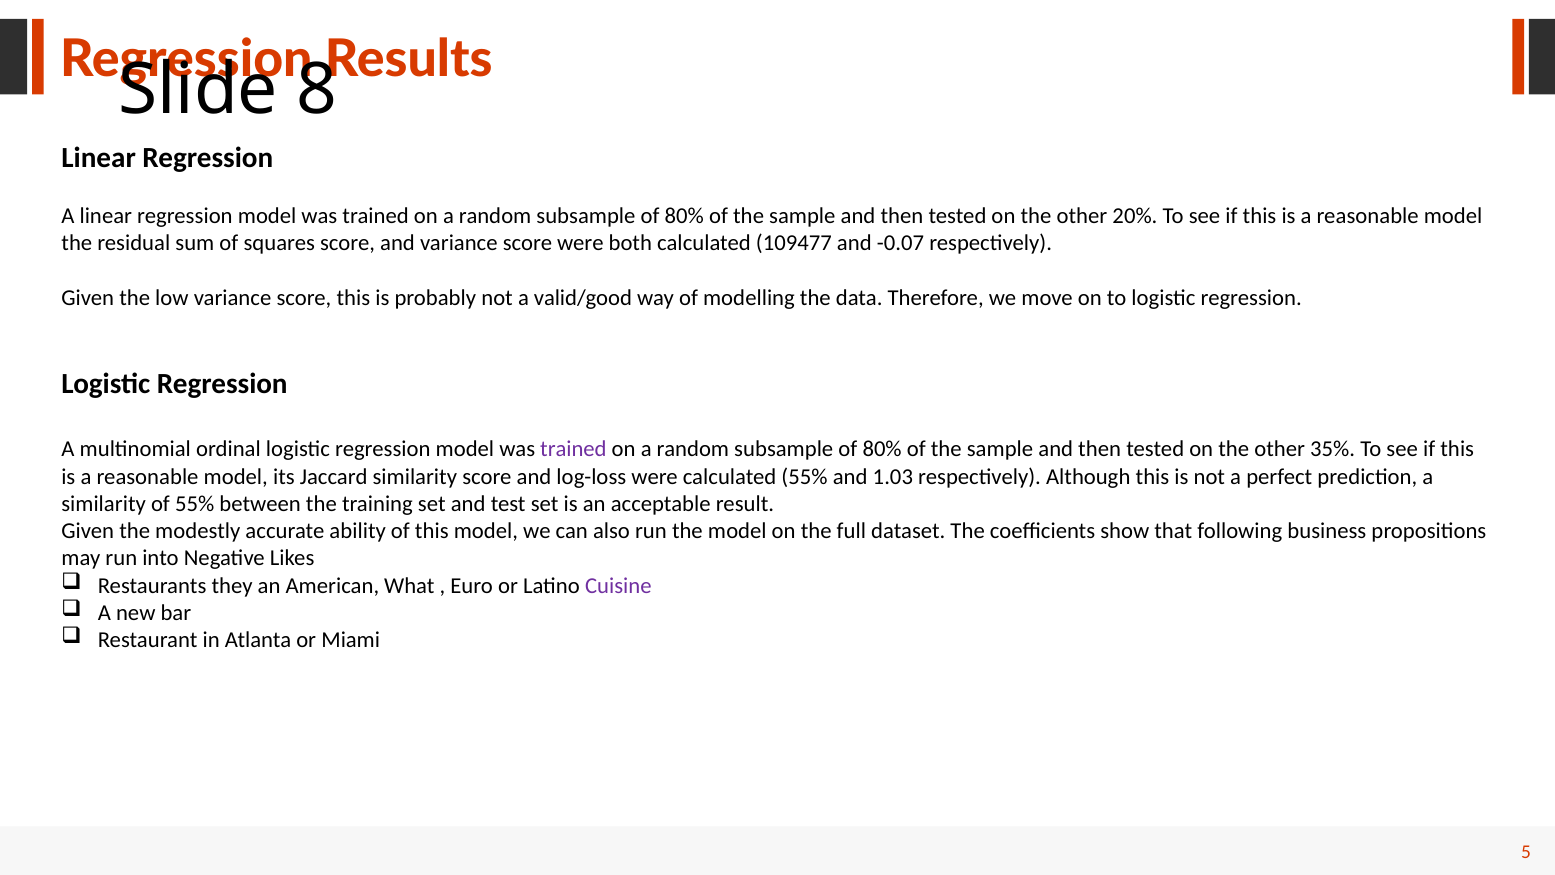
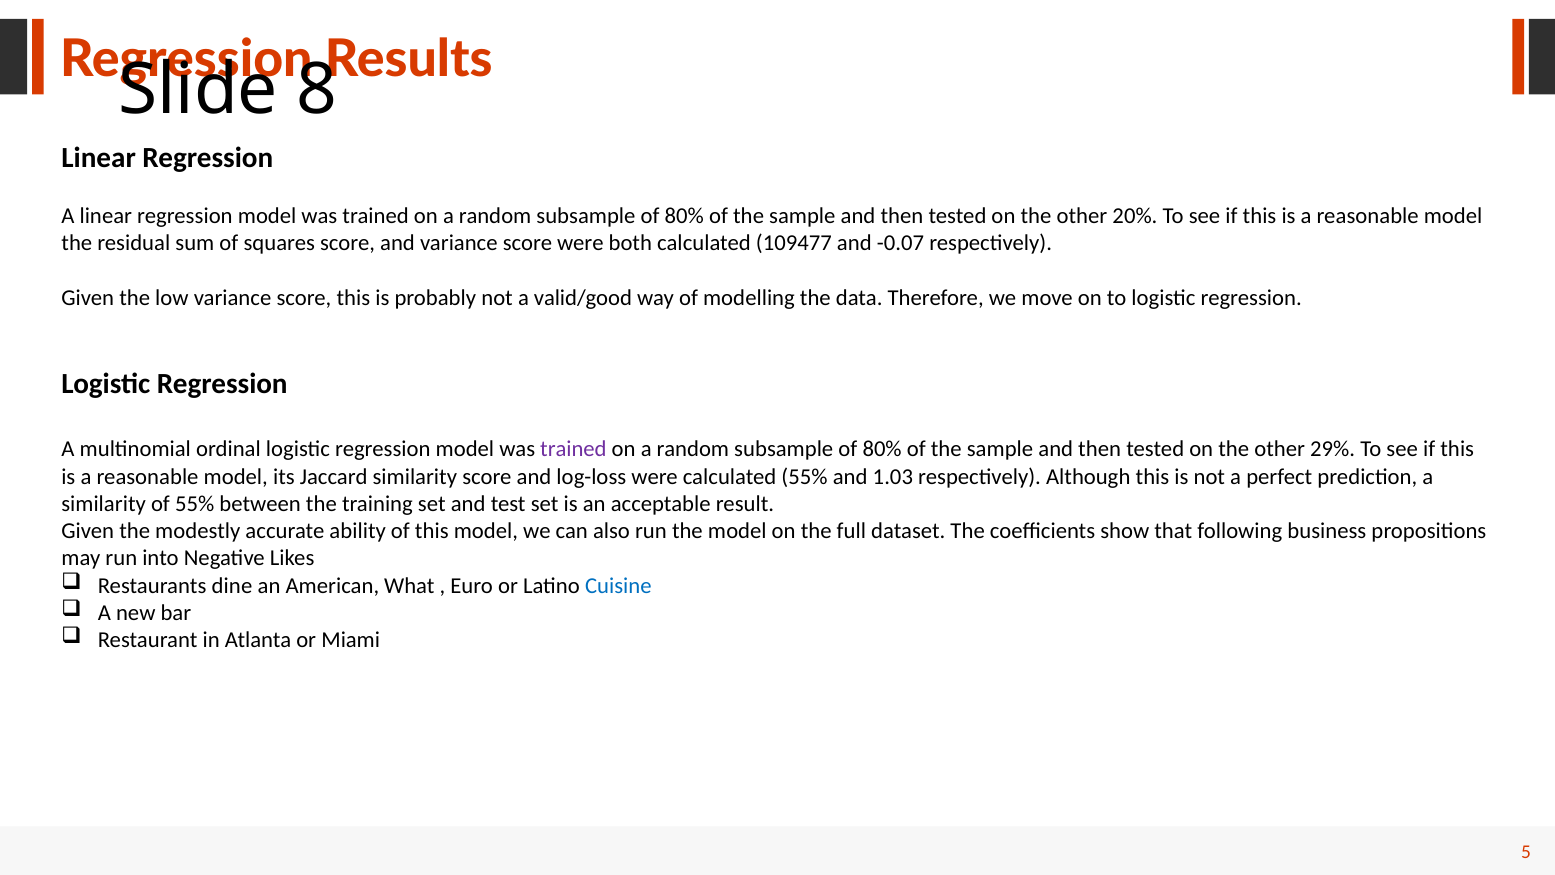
35%: 35% -> 29% (1333, 449)
they: they -> dine (232, 585)
Cuisine colour: purple -> blue (618, 585)
